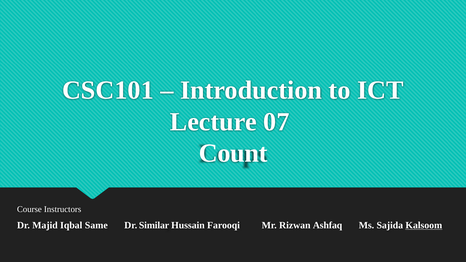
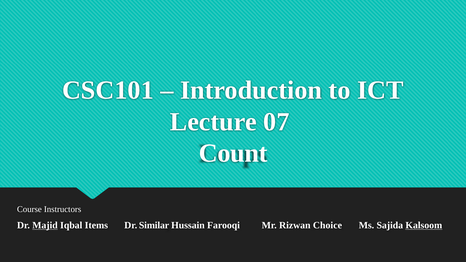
Majid underline: none -> present (45, 225)
Same: Same -> Items (96, 225)
Ashfaq: Ashfaq -> Choice (327, 225)
